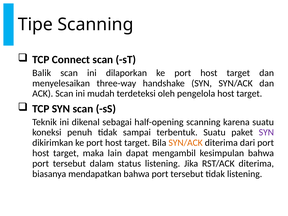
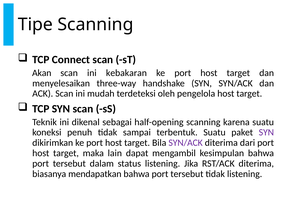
Balik: Balik -> Akan (42, 73)
dilaporkan: dilaporkan -> kebakaran (126, 73)
SYN/ACK colour: orange -> purple (186, 143)
